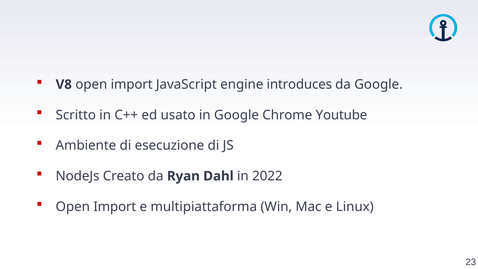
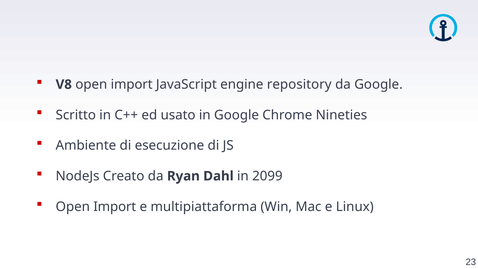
introduces: introduces -> repository (299, 84)
Youtube: Youtube -> Nineties (341, 115)
2022: 2022 -> 2099 (267, 176)
